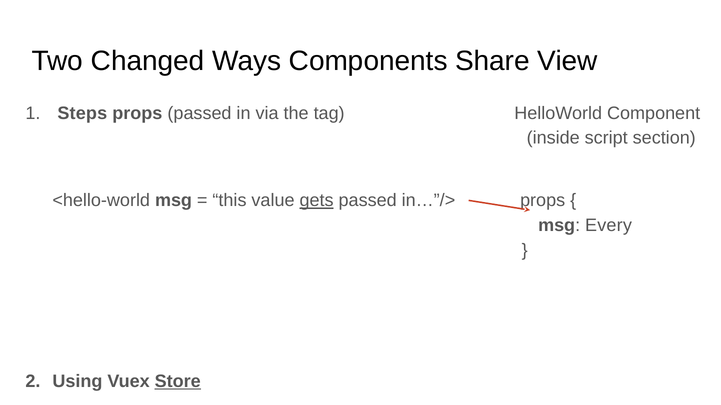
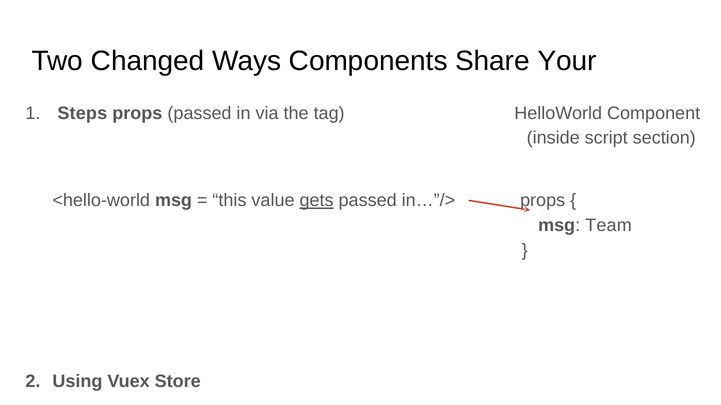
View: View -> Your (567, 61)
Every: Every -> Team (609, 226)
Store underline: present -> none (178, 382)
